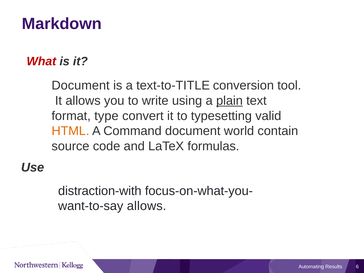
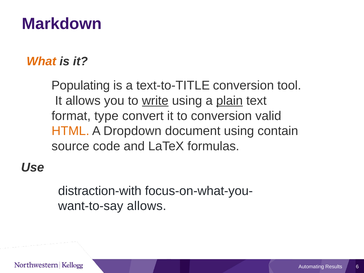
What colour: red -> orange (41, 61)
Document: Document -> Populating (81, 86)
write underline: none -> present (155, 101)
to typesetting: typesetting -> conversion (221, 116)
Command: Command -> Dropdown (132, 131)
document world: world -> using (239, 131)
